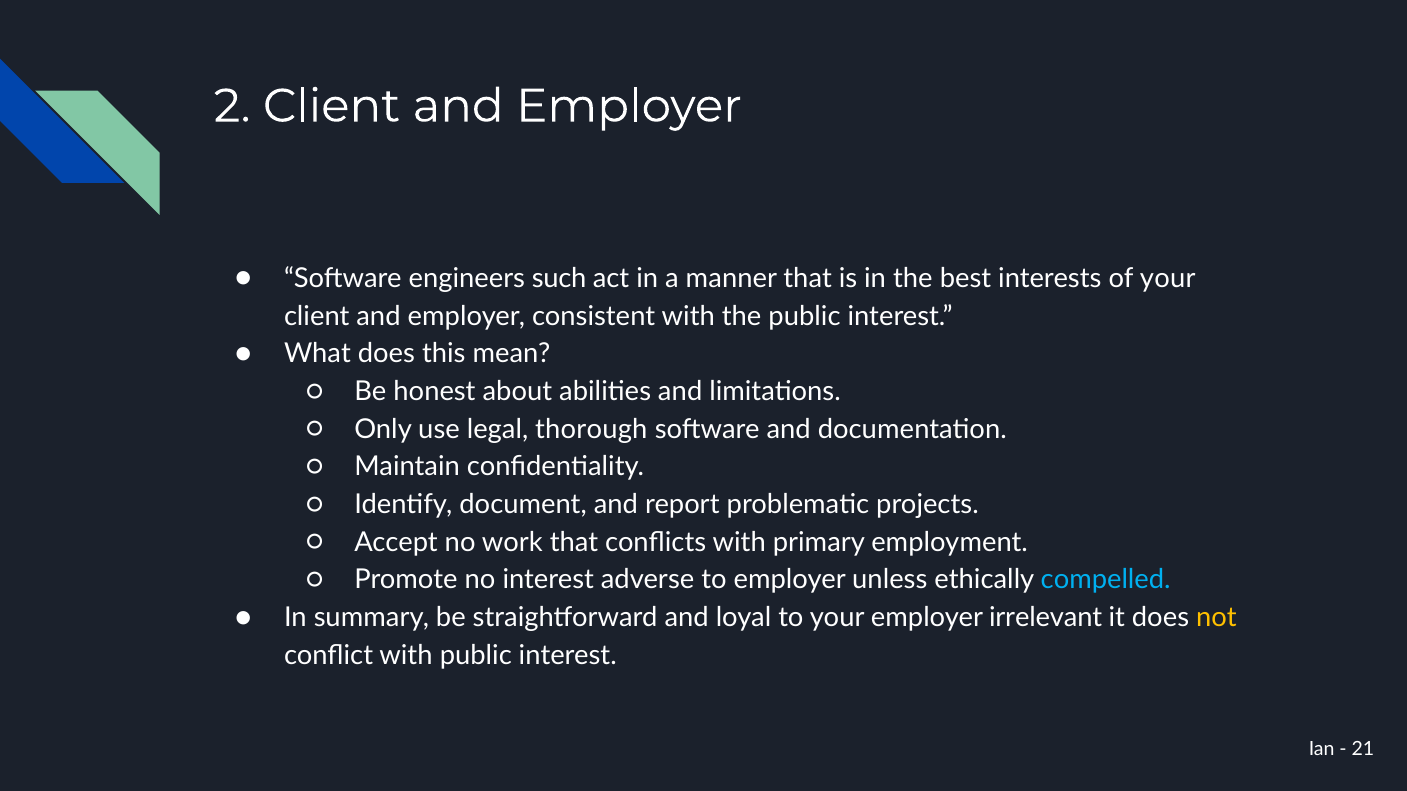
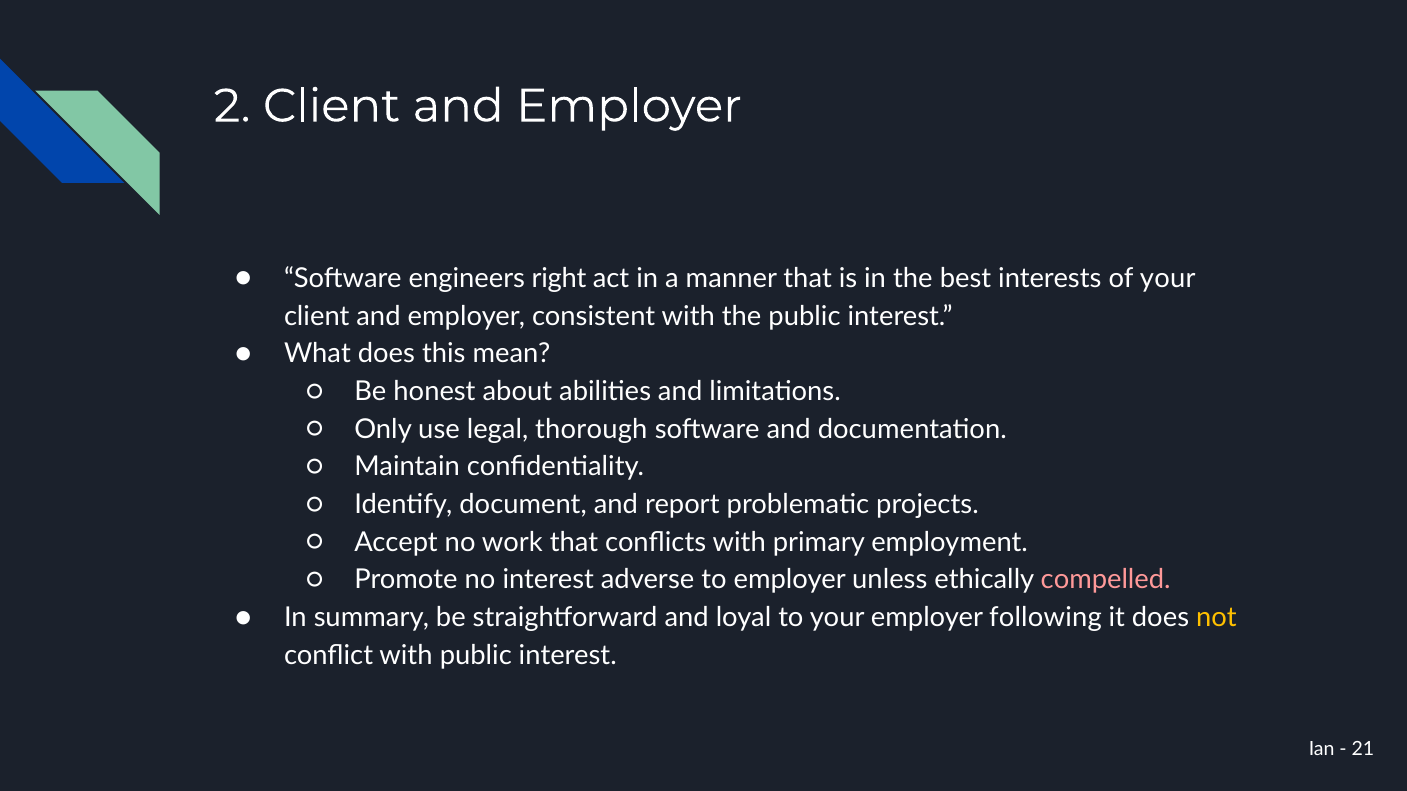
such: such -> right (559, 278)
compelled colour: light blue -> pink (1106, 580)
irrelevant: irrelevant -> following (1045, 618)
